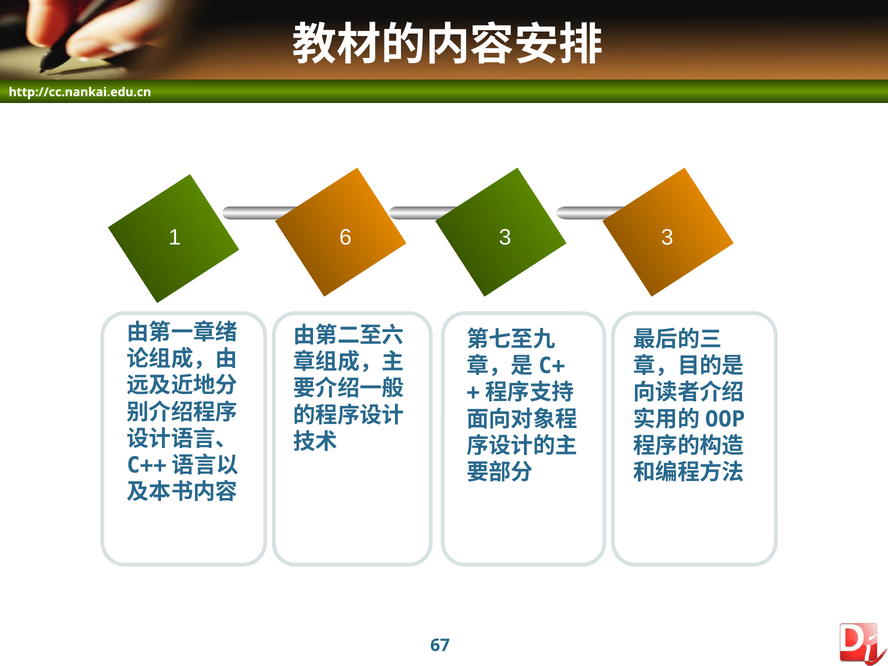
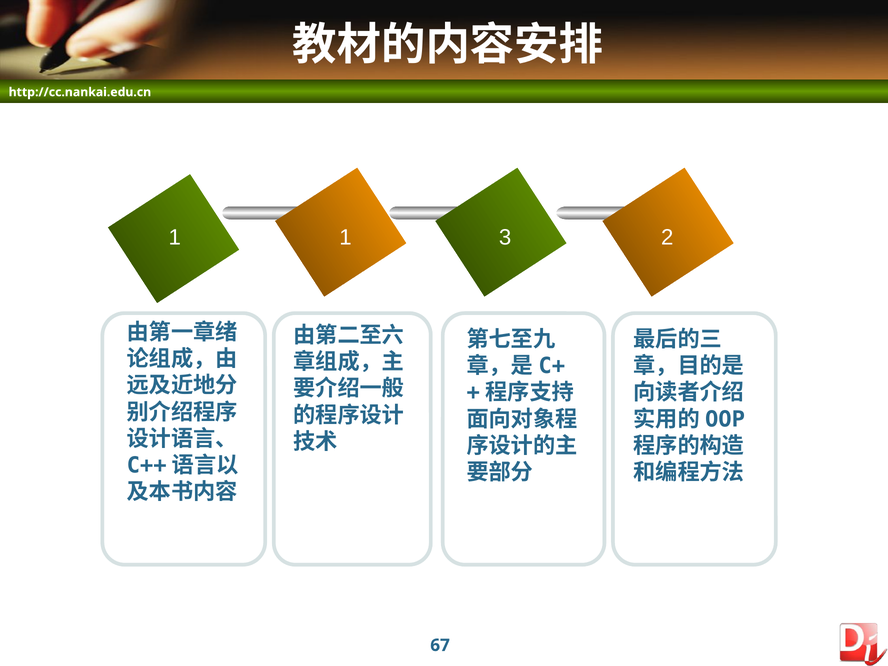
1 6: 6 -> 1 (346, 238)
3 3: 3 -> 2 (667, 238)
